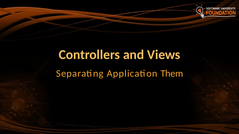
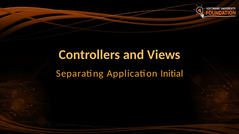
Them: Them -> Initial (172, 74)
